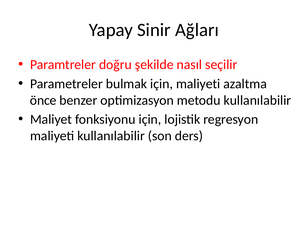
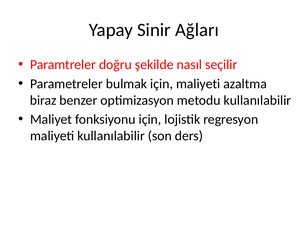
önce: önce -> biraz (43, 100)
